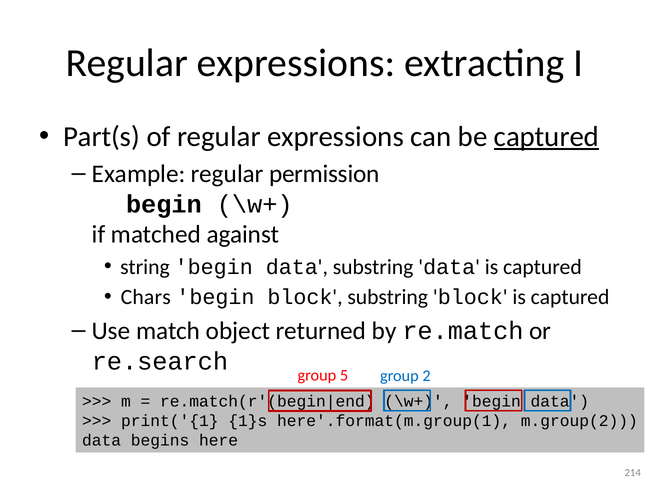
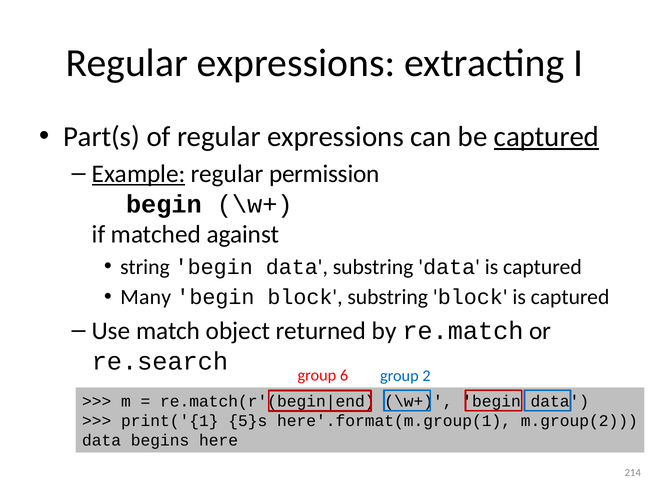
Example underline: none -> present (139, 174)
Chars: Chars -> Many (146, 297)
5: 5 -> 6 (344, 375)
1}s: 1}s -> 5}s (248, 421)
